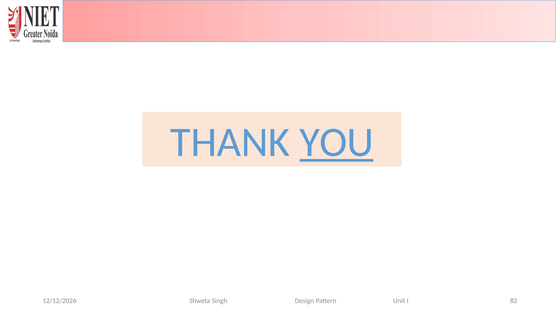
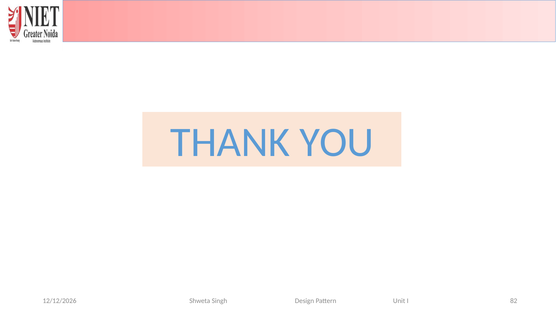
YOU underline: present -> none (337, 142)
